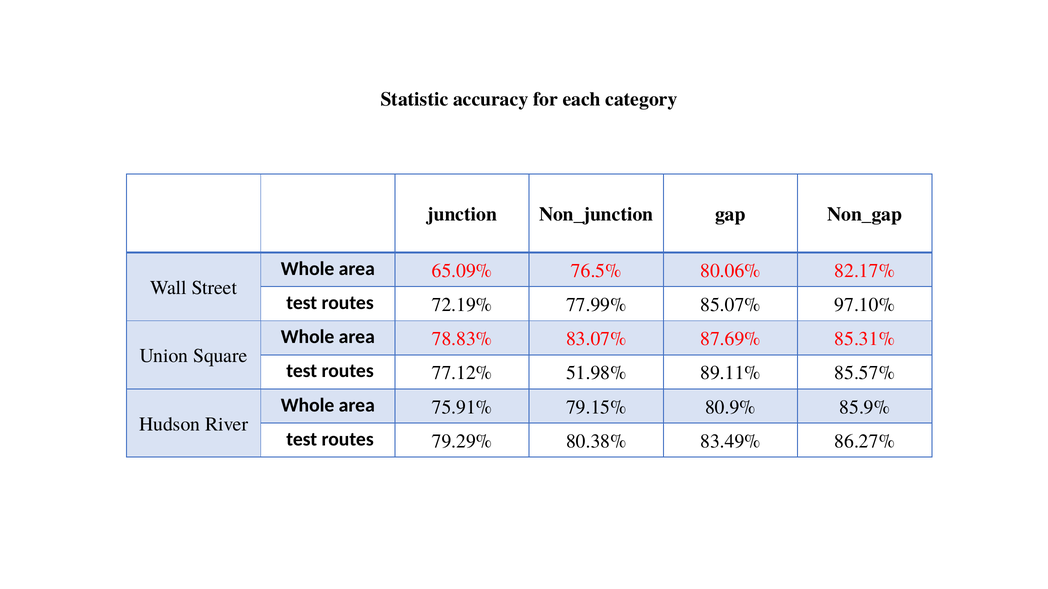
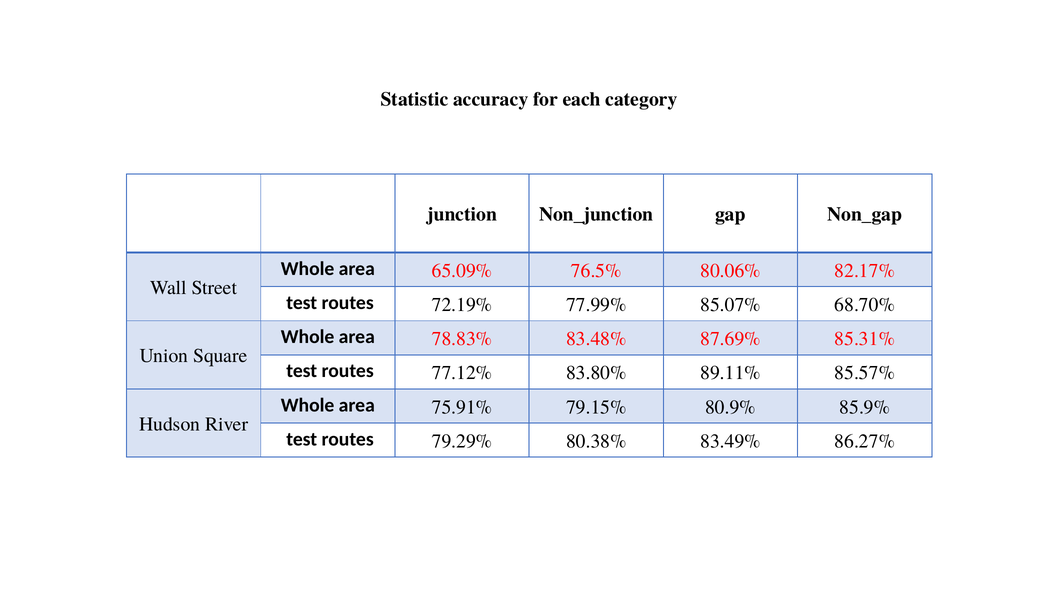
97.10%: 97.10% -> 68.70% (865, 305)
83.07%: 83.07% -> 83.48% (596, 339)
51.98%: 51.98% -> 83.80% (596, 373)
